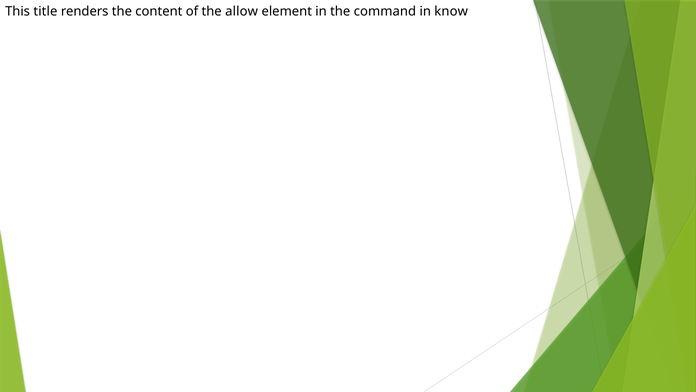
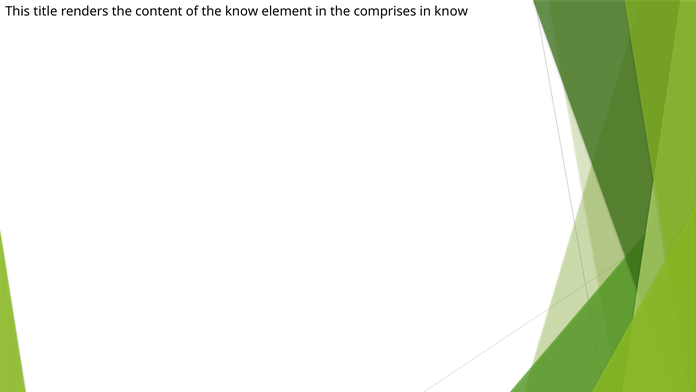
the allow: allow -> know (242, 11)
command: command -> comprises (385, 11)
